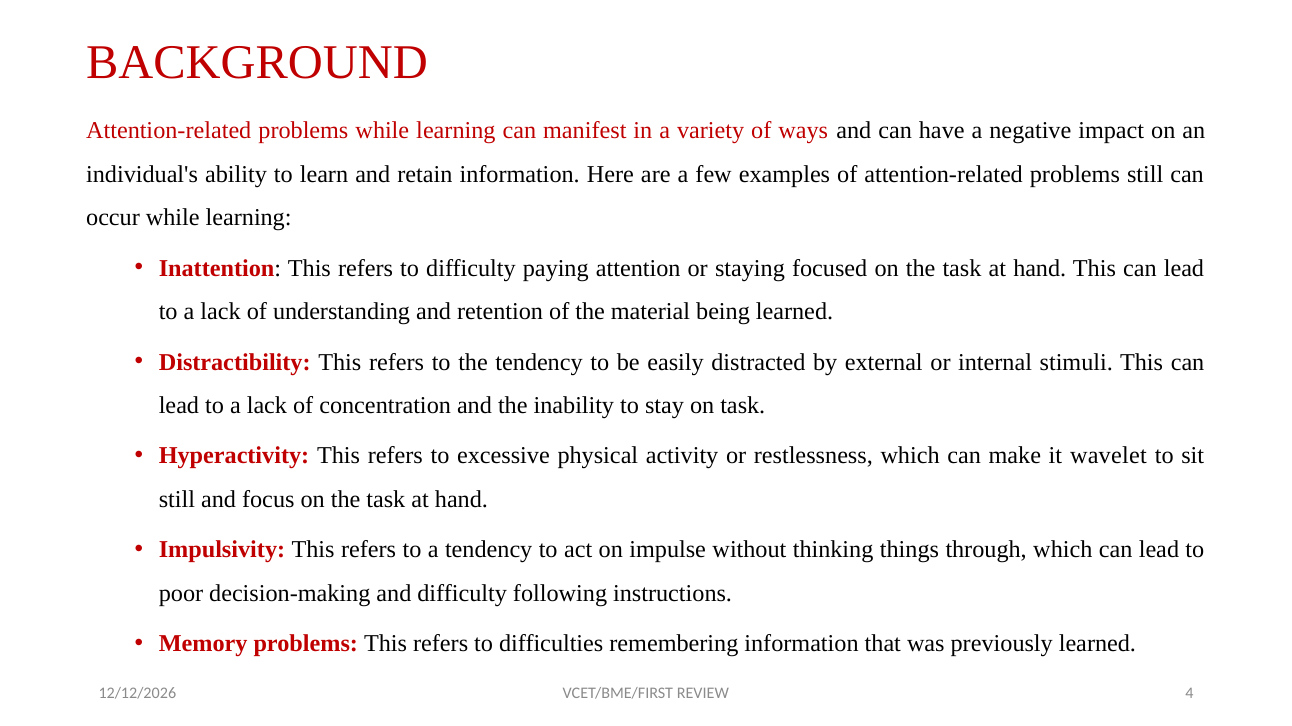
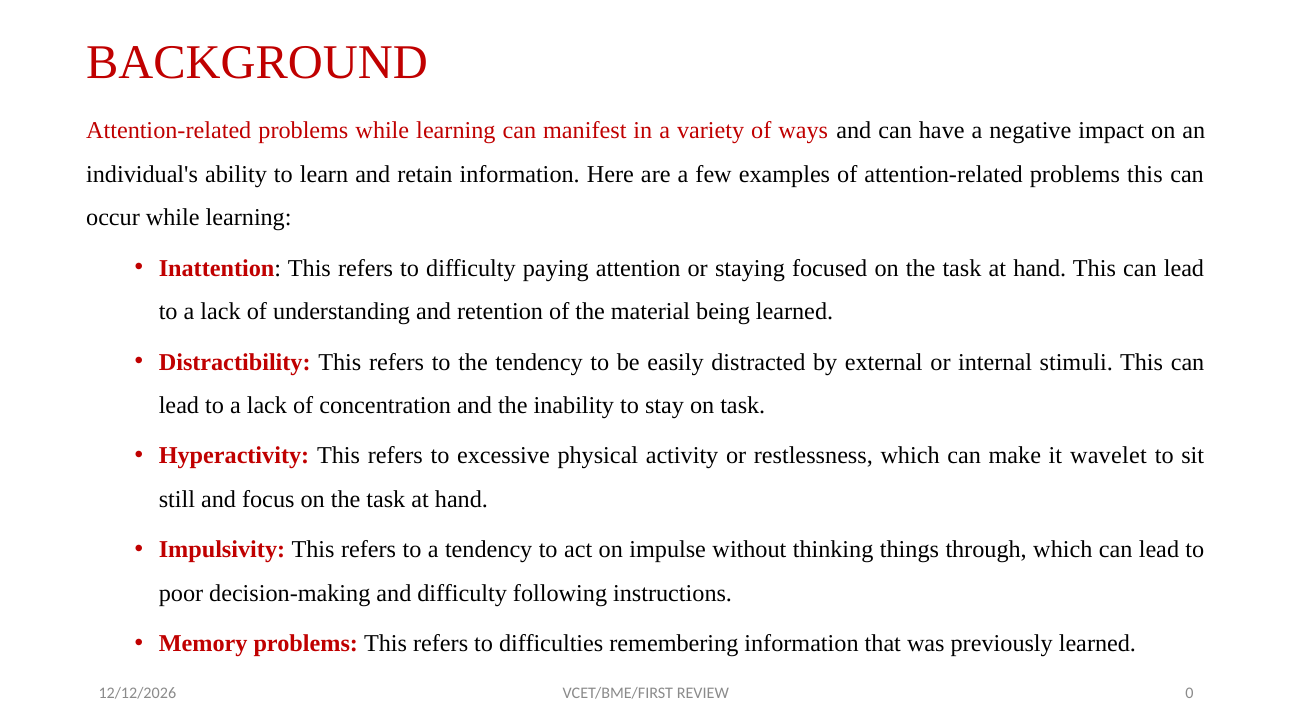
attention-related problems still: still -> this (1145, 175)
4: 4 -> 0 (1189, 694)
